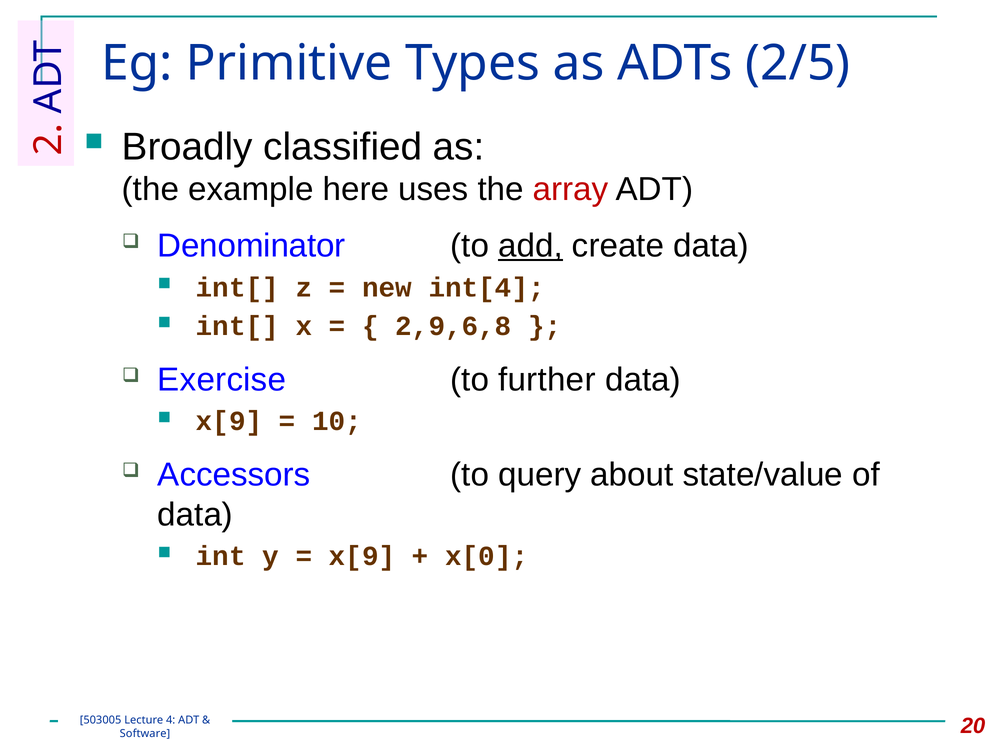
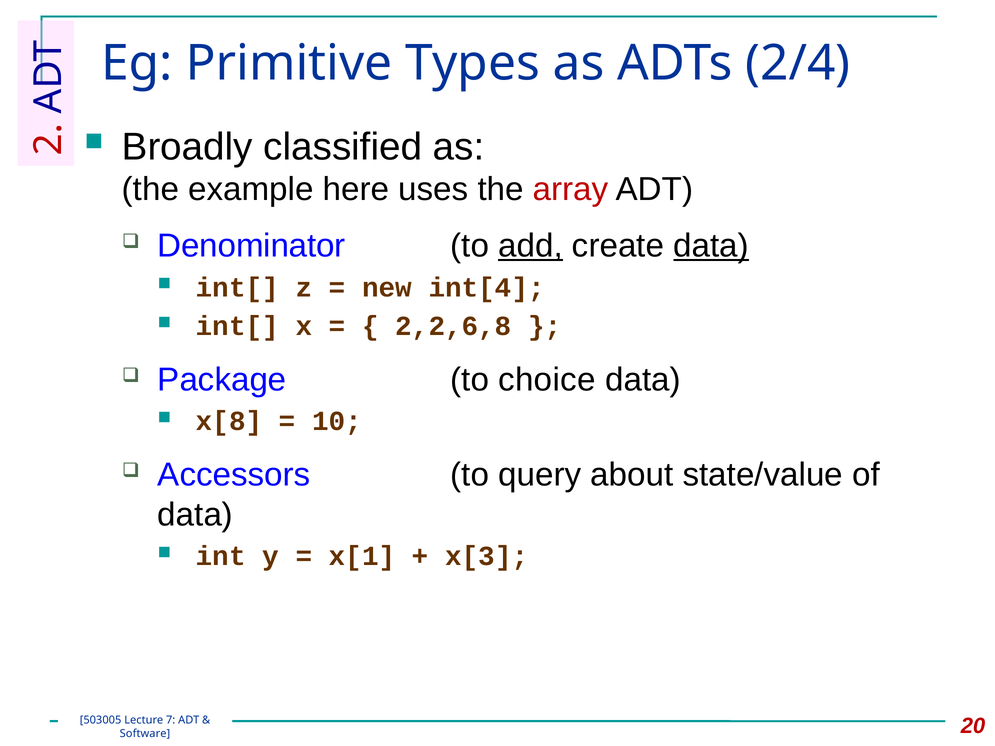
2/5: 2/5 -> 2/4 (798, 63)
data underline: none -> present (711, 246)
2,9,6,8: 2,9,6,8 -> 2,2,6,8 (453, 326)
Exercise: Exercise -> Package (222, 380)
further: further -> choice (547, 380)
x[9: x[9 -> x[8 (229, 422)
x[9: x[9 -> x[1 (362, 556)
x[0: x[0 -> x[3 (487, 556)
4: 4 -> 7 (171, 720)
